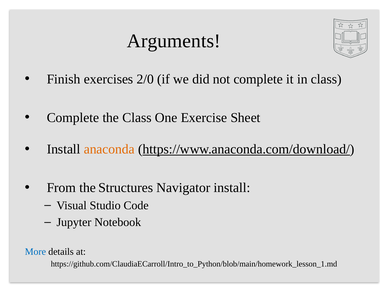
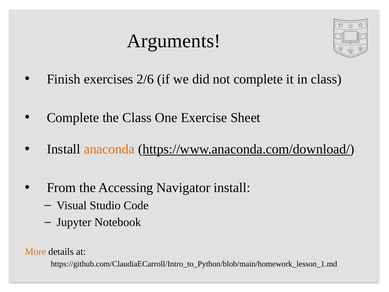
2/0: 2/0 -> 2/6 (145, 79)
Structures: Structures -> Accessing (126, 188)
More colour: blue -> orange (35, 251)
